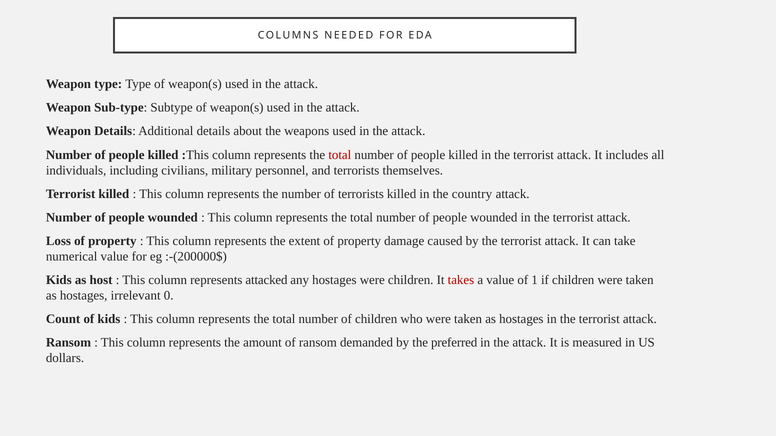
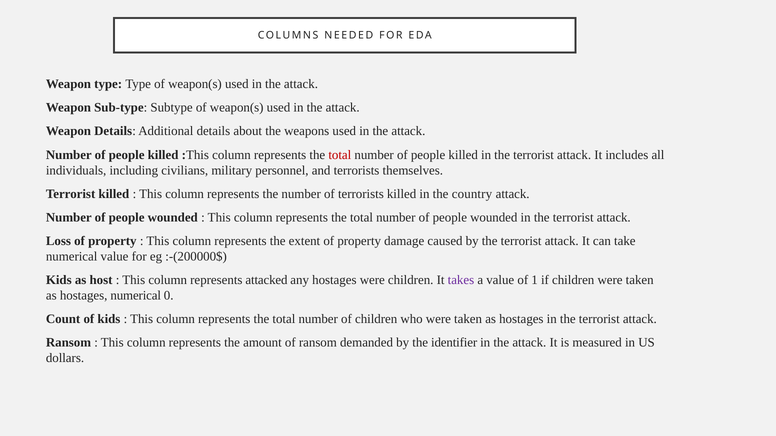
takes colour: red -> purple (461, 280)
hostages irrelevant: irrelevant -> numerical (136, 296)
preferred: preferred -> identifier (454, 343)
